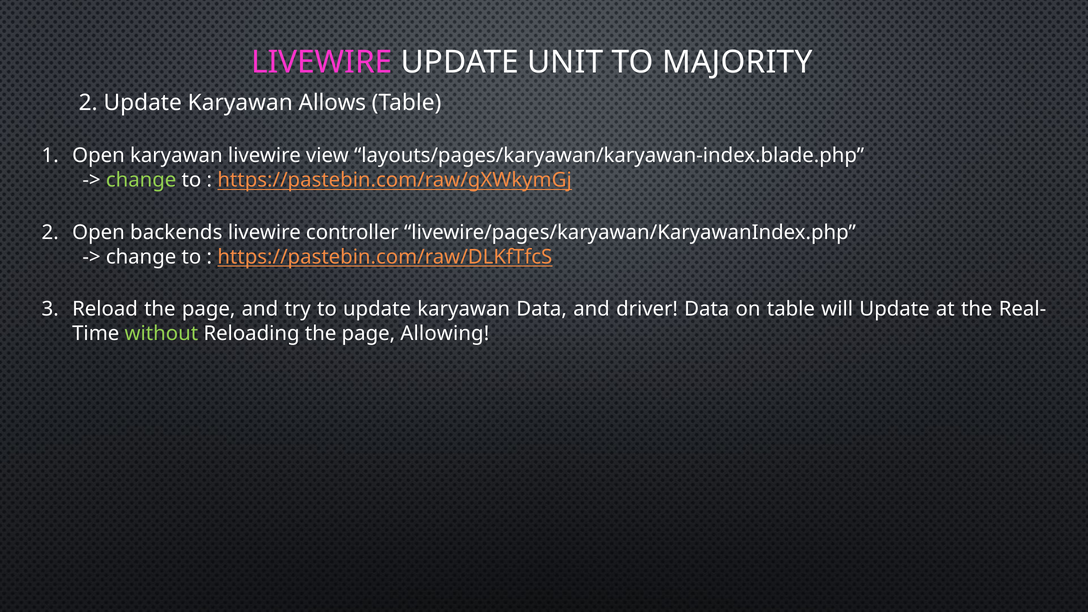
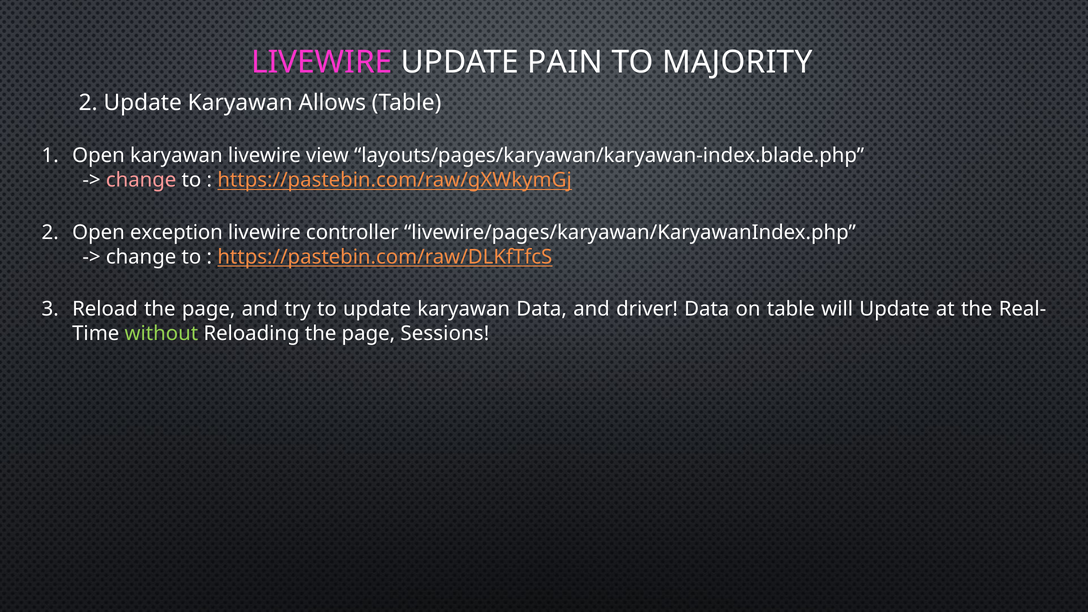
UNIT: UNIT -> PAIN (565, 62)
change colour: light green -> pink (141, 180)
backends: backends -> exception (176, 232)
Allowing: Allowing -> Sessions (445, 334)
